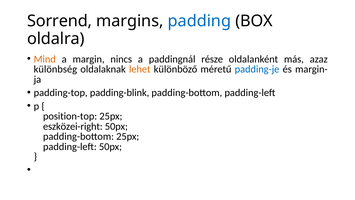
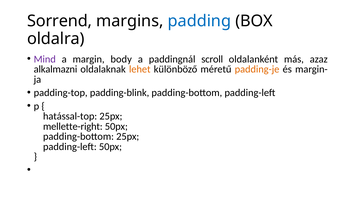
Mind colour: orange -> purple (45, 59)
nincs: nincs -> body (121, 59)
része: része -> scroll (212, 59)
különbség: különbség -> alkalmazni (55, 69)
padding-je colour: blue -> orange (257, 69)
position-top: position-top -> hatással-top (70, 116)
eszközei-right: eszközei-right -> mellette-right (73, 126)
